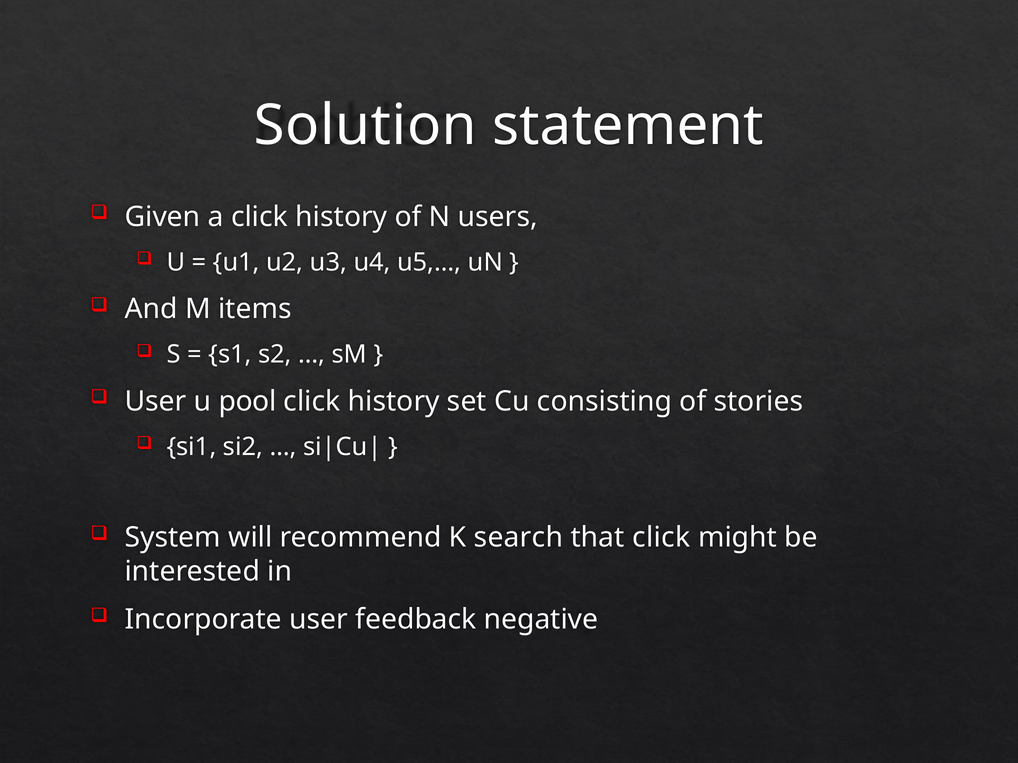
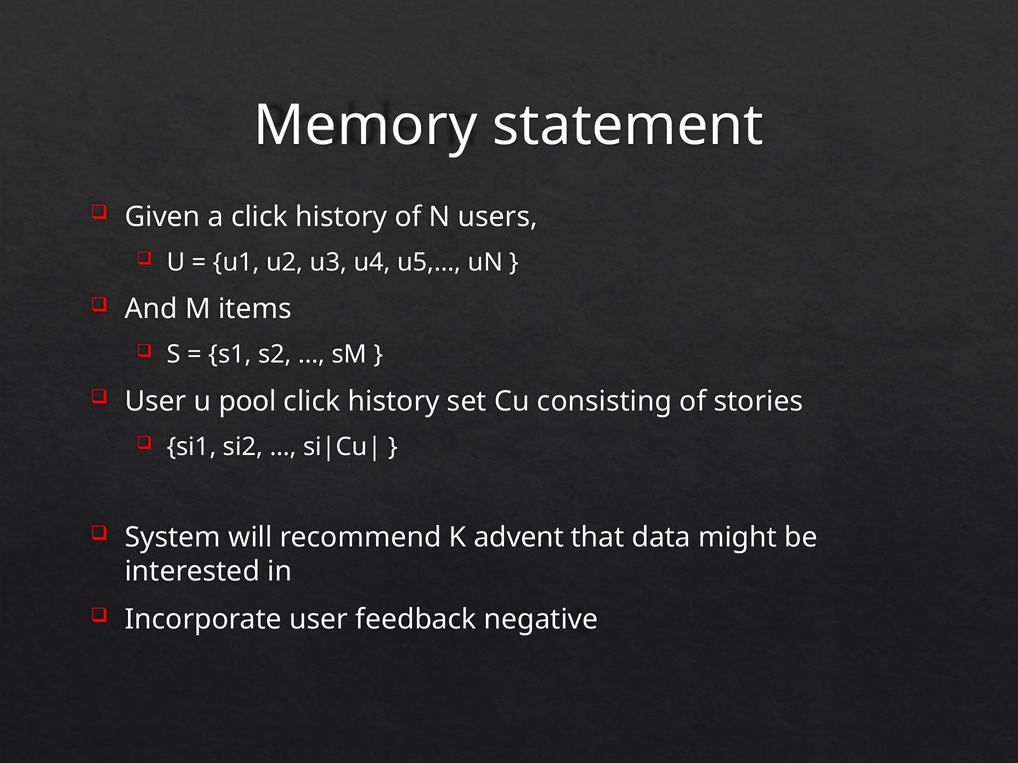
Solution: Solution -> Memory (365, 126)
search: search -> advent (519, 538)
that click: click -> data (661, 538)
